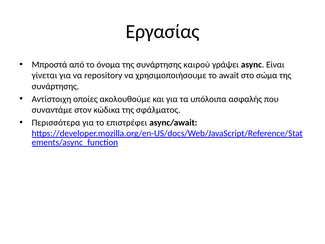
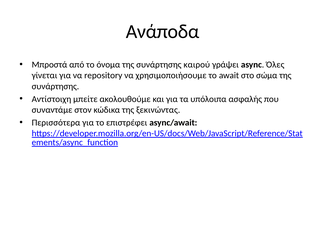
Εργασίας: Εργασίας -> Ανάποδα (163, 31)
Είναι: Είναι -> Όλες (275, 65)
οποίες: οποίες -> μπείτε (85, 99)
σφάλματος: σφάλματος -> ξεκινώντας (158, 110)
